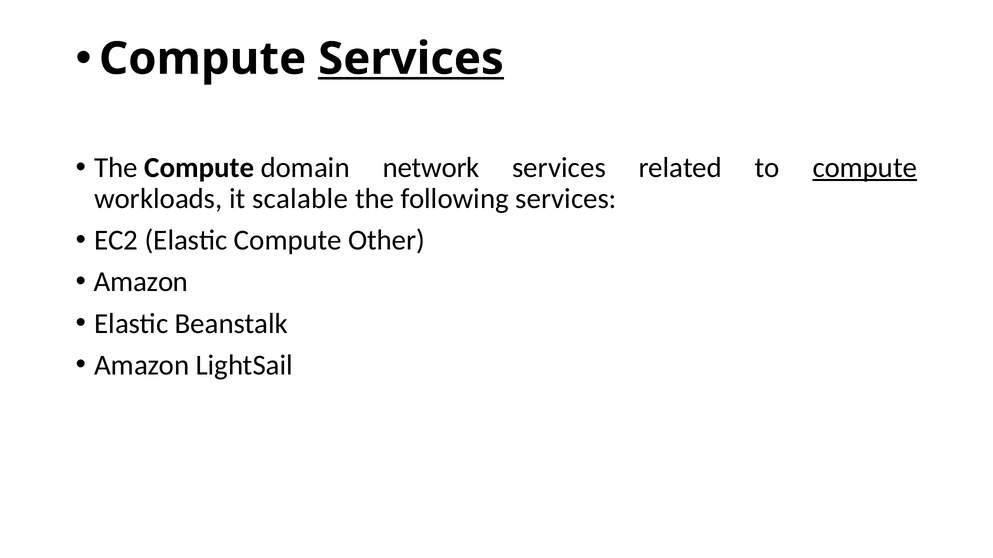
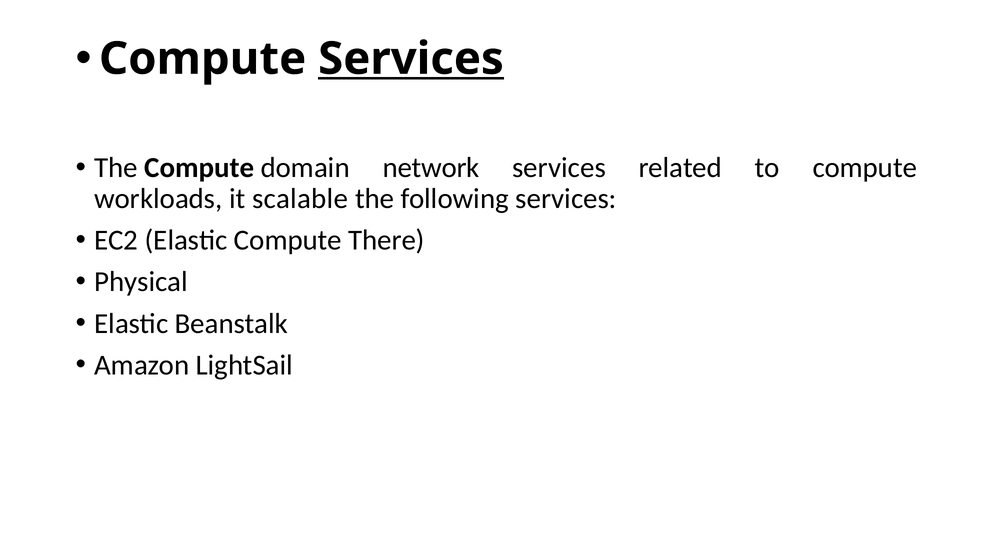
compute underline: present -> none (865, 168)
Other: Other -> There (386, 241)
Amazon: Amazon -> Physical (141, 282)
